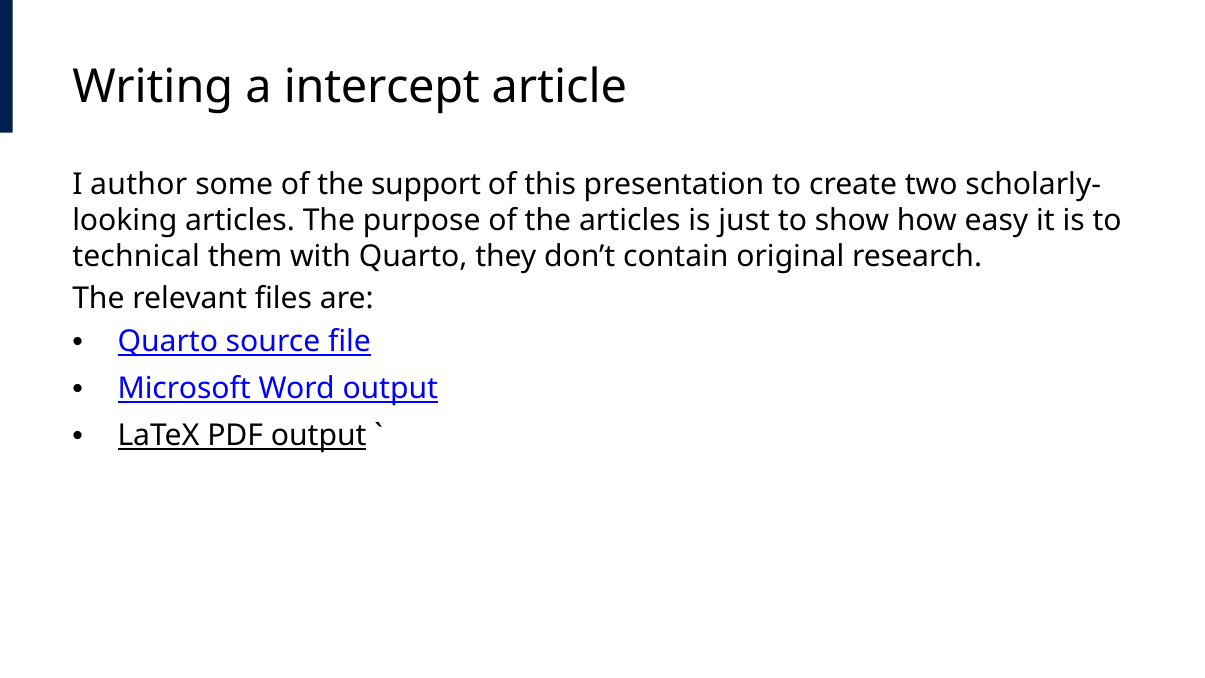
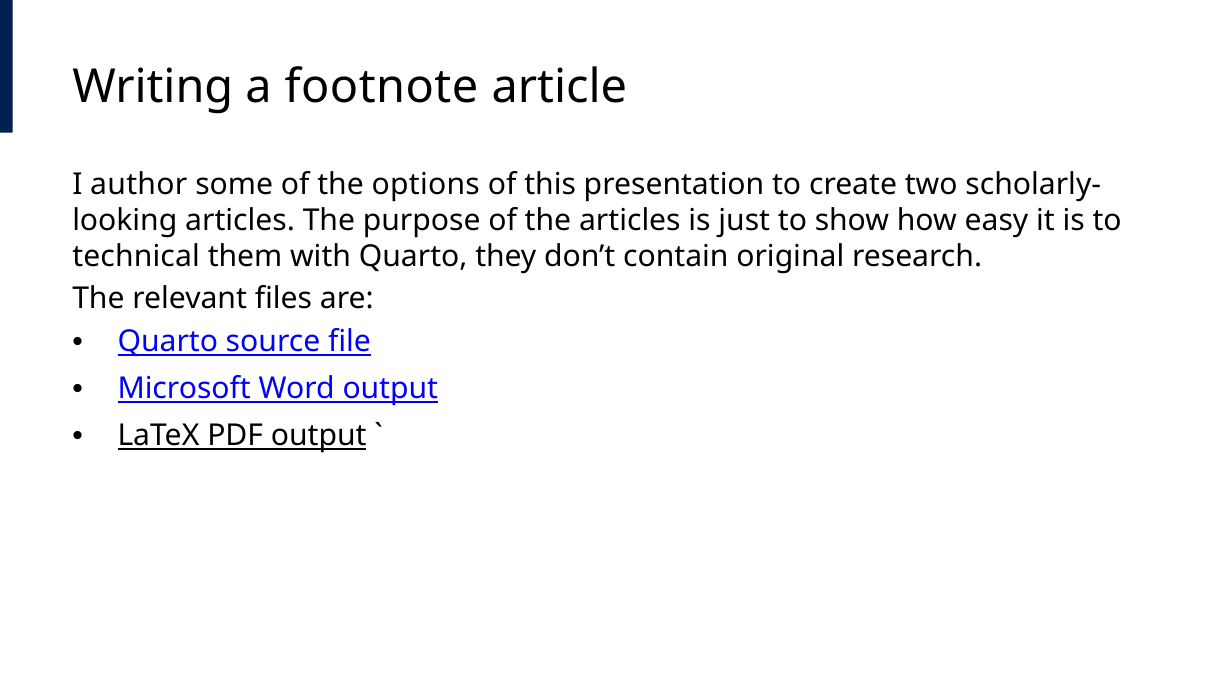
intercept: intercept -> footnote (381, 87)
support: support -> options (426, 184)
